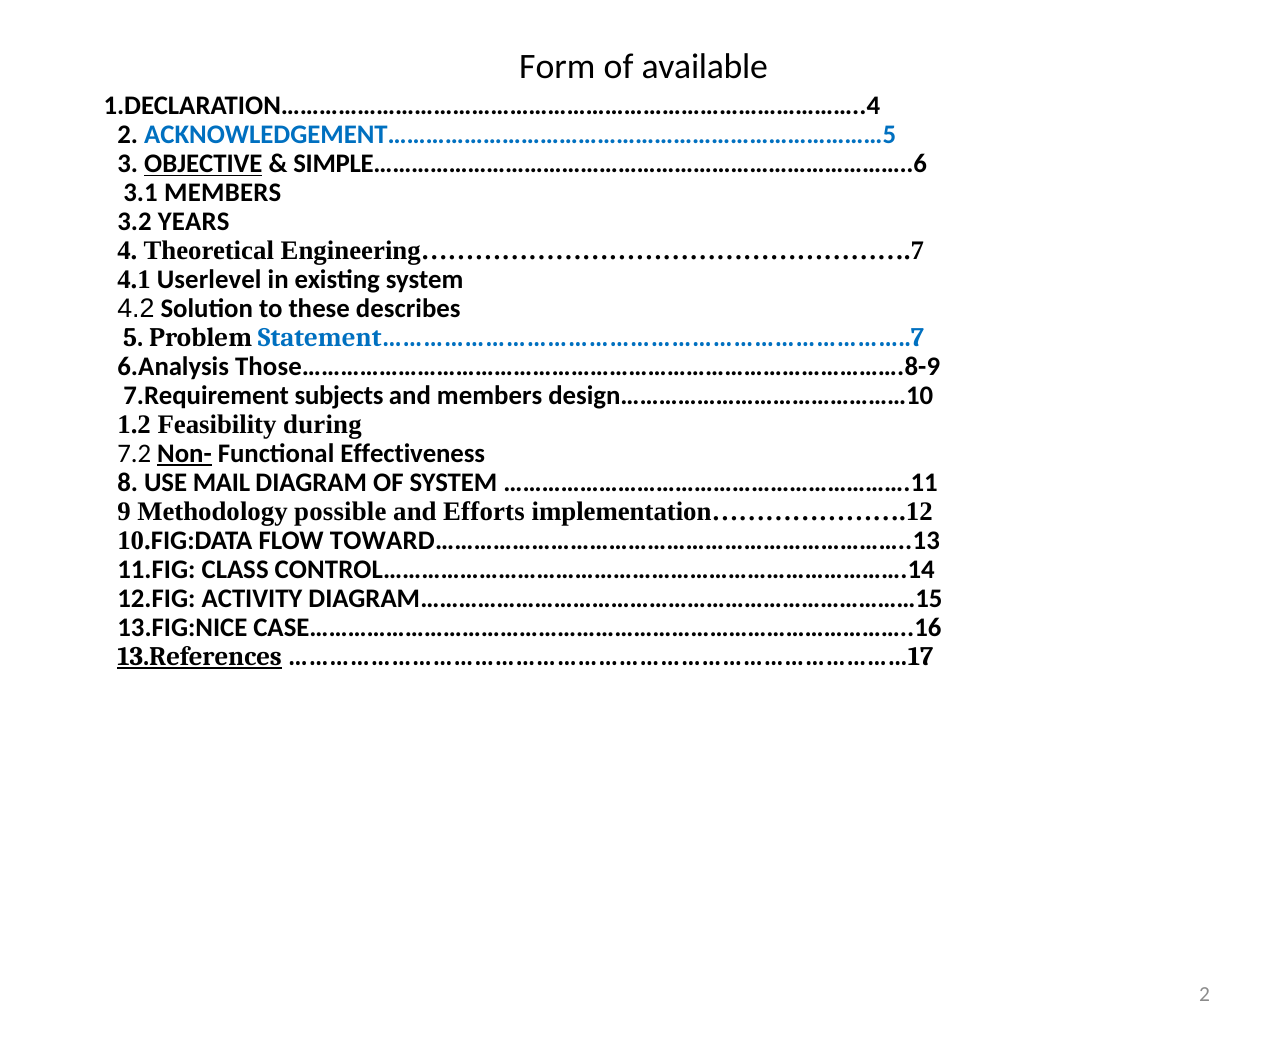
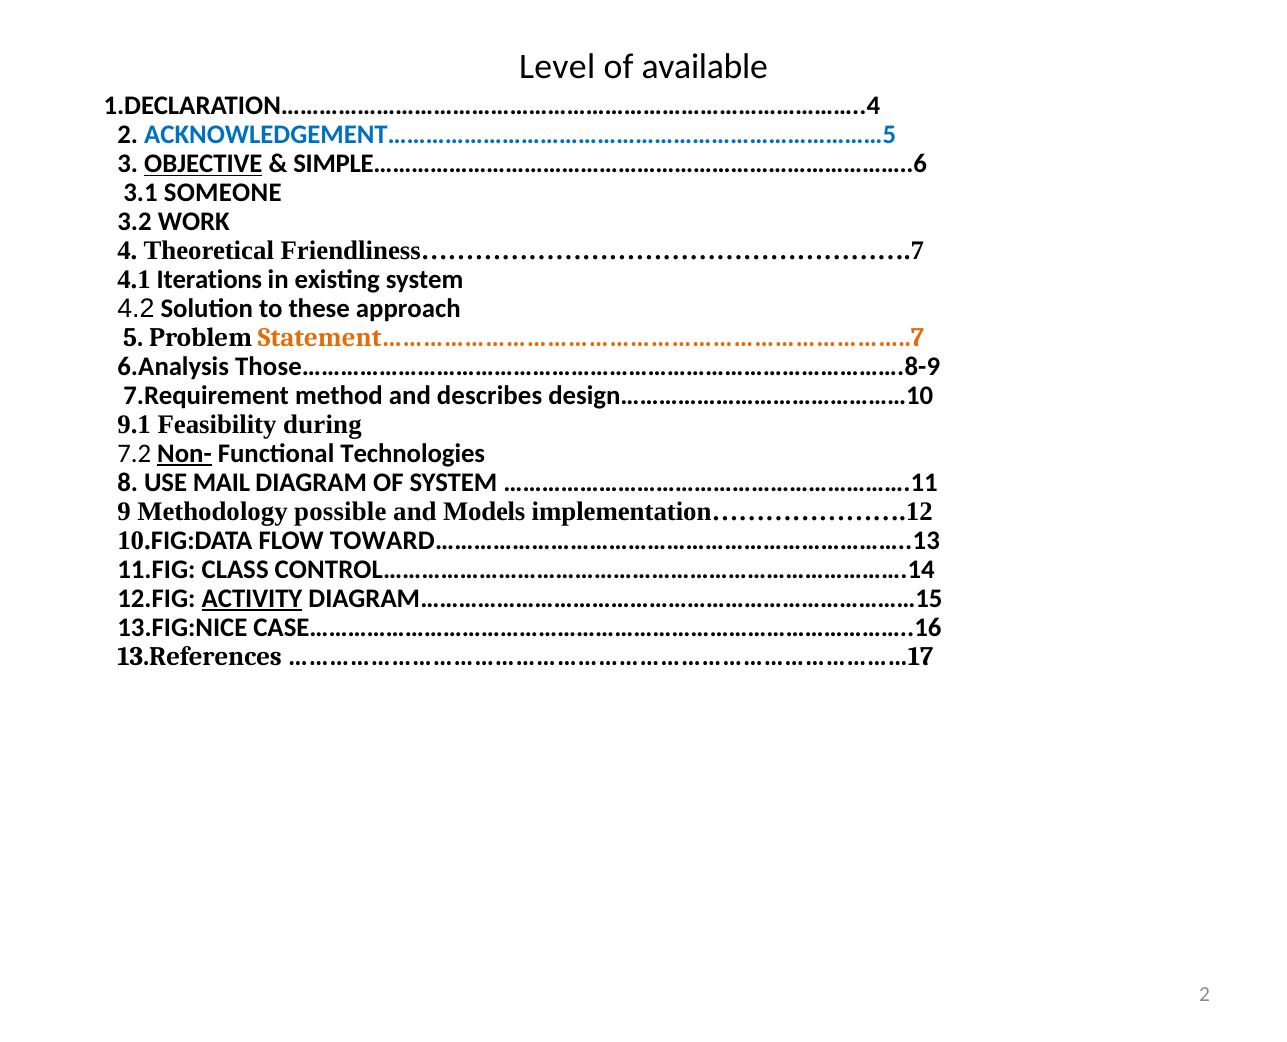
Form: Form -> Level (557, 67)
3.1 MEMBERS: MEMBERS -> SOMEONE (223, 193)
YEARS: YEARS -> WORK (194, 222)
Engineering……………………………………………….7: Engineering……………………………………………….7 -> Friendliness……………………………………………….7 (602, 251)
Userlevel: Userlevel -> Iterations (209, 280)
describes: describes -> approach (408, 309)
Statement…………………………………………………………………..7 colour: blue -> orange (591, 338)
subjects: subjects -> method (339, 396)
and members: members -> describes (490, 396)
1.2: 1.2 -> 9.1 (134, 425)
Effectiveness: Effectiveness -> Technologies (413, 454)
Efforts: Efforts -> Models (484, 512)
ACTIVITY underline: none -> present (252, 599)
13.References underline: present -> none (200, 657)
